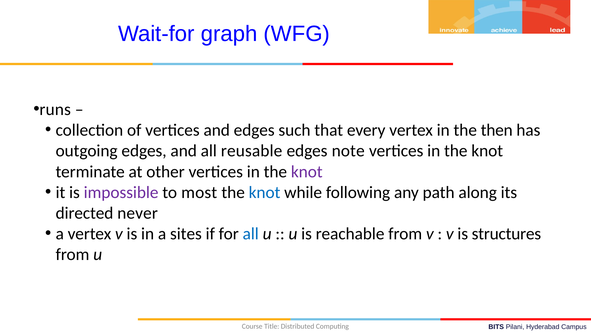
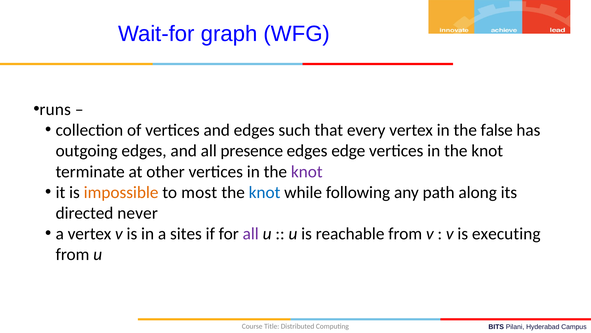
then: then -> false (497, 130)
reusable: reusable -> presence (252, 151)
note: note -> edge (348, 151)
impossible colour: purple -> orange (121, 192)
all colour: blue -> purple (251, 233)
structures: structures -> executing (506, 233)
